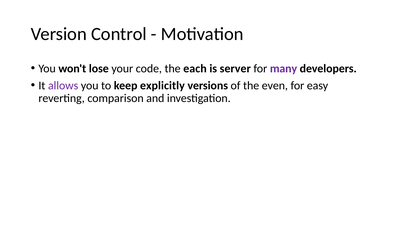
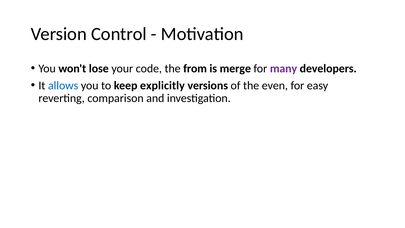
each: each -> from (195, 68)
server: server -> merge (235, 68)
allows colour: purple -> blue (63, 85)
